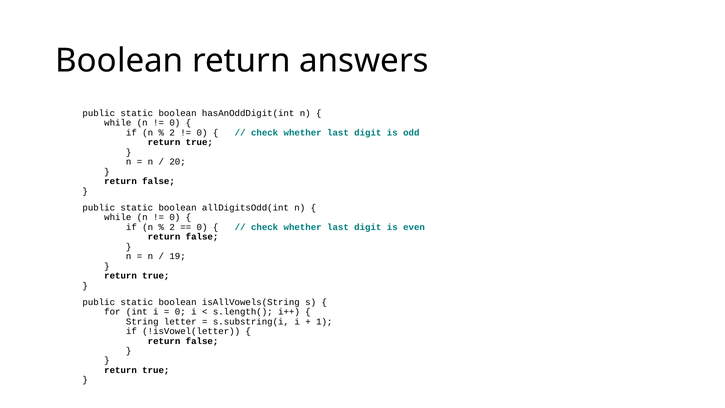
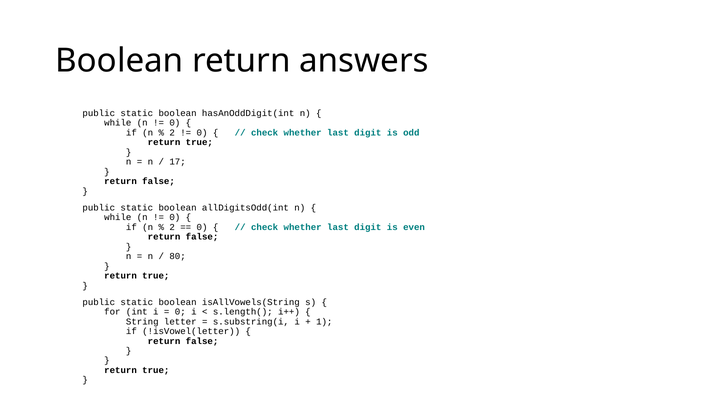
20: 20 -> 17 (178, 162)
19: 19 -> 80 (178, 256)
